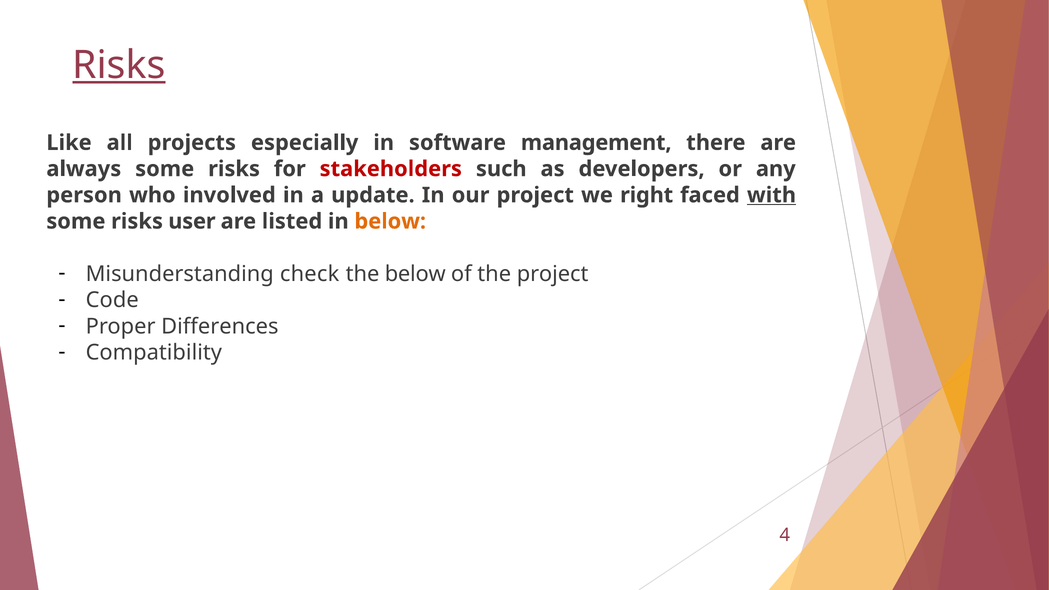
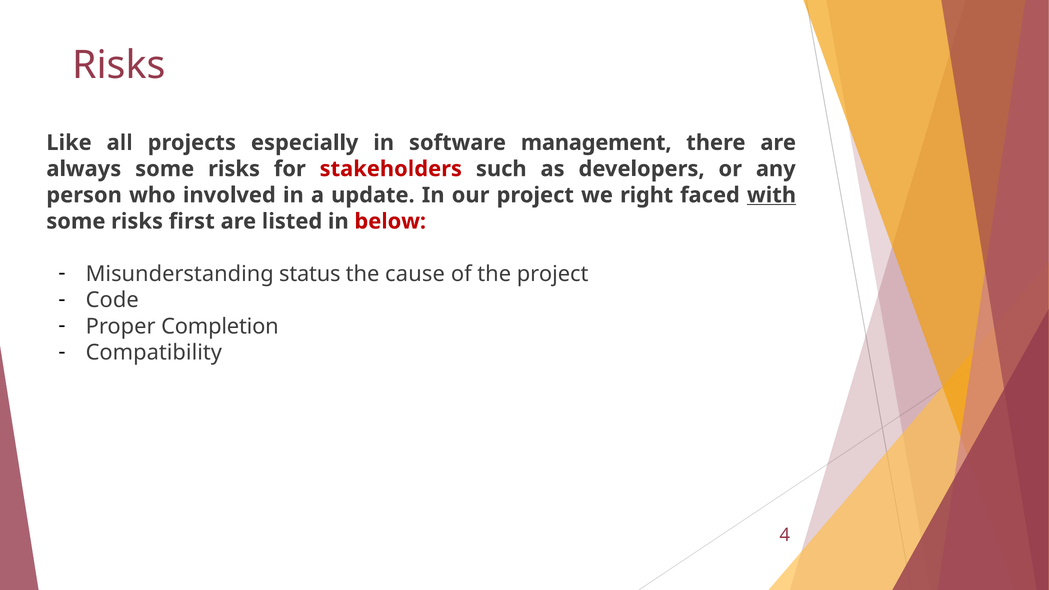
Risks underline: present -> none (119, 65)
user: user -> first (192, 221)
below colour: orange -> red (390, 221)
check: check -> status (310, 274)
the below: below -> cause (415, 274)
Differences: Differences -> Completion (220, 326)
